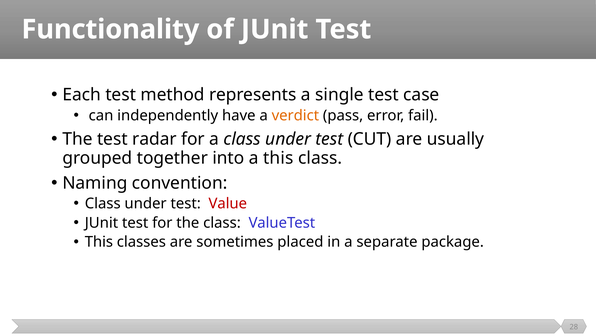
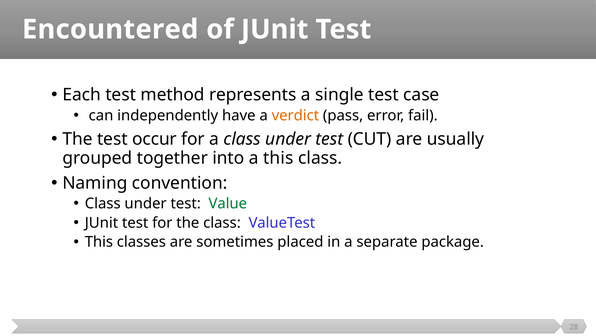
Functionality: Functionality -> Encountered (110, 29)
radar: radar -> occur (155, 139)
Value colour: red -> green (228, 203)
